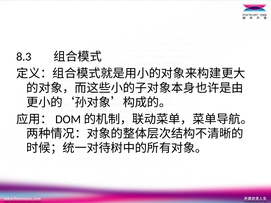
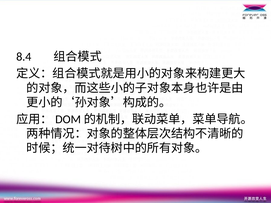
8.3: 8.3 -> 8.4 (24, 57)
